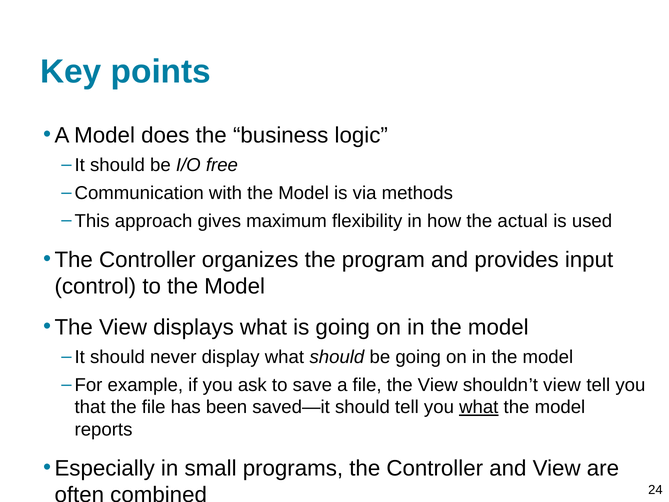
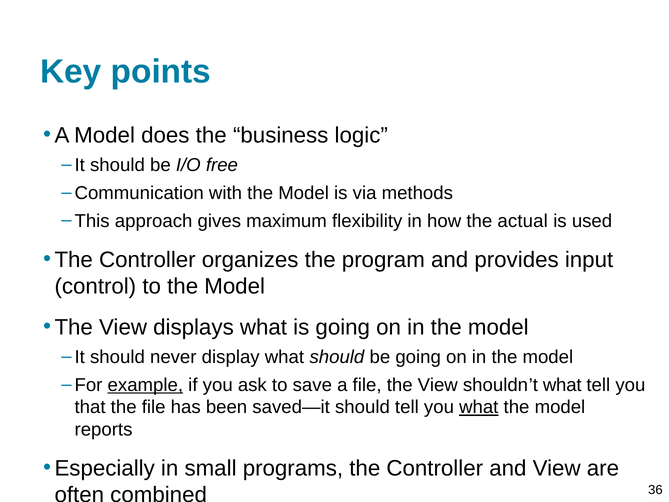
example underline: none -> present (145, 385)
shouldn’t view: view -> what (562, 385)
24: 24 -> 36 (655, 490)
